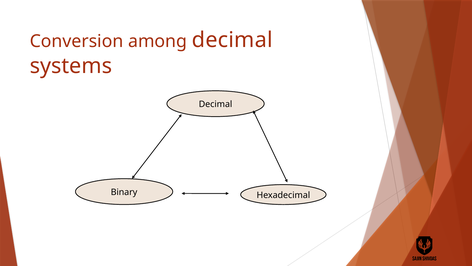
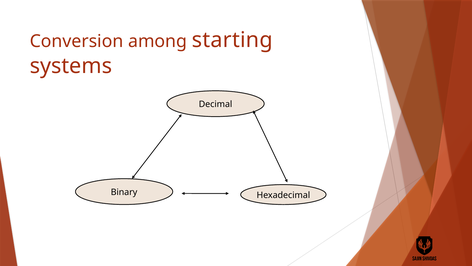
among decimal: decimal -> starting (232, 40)
